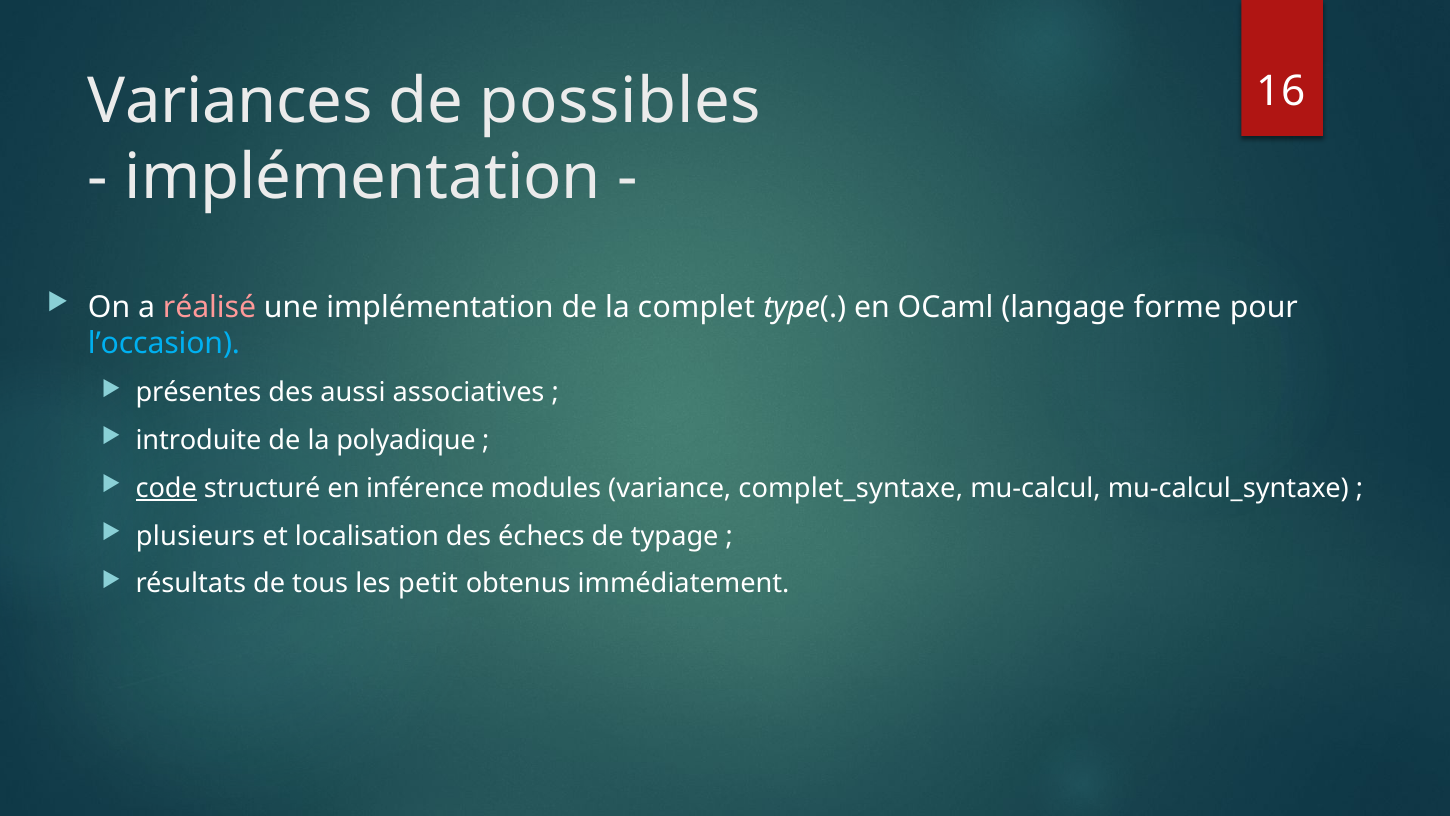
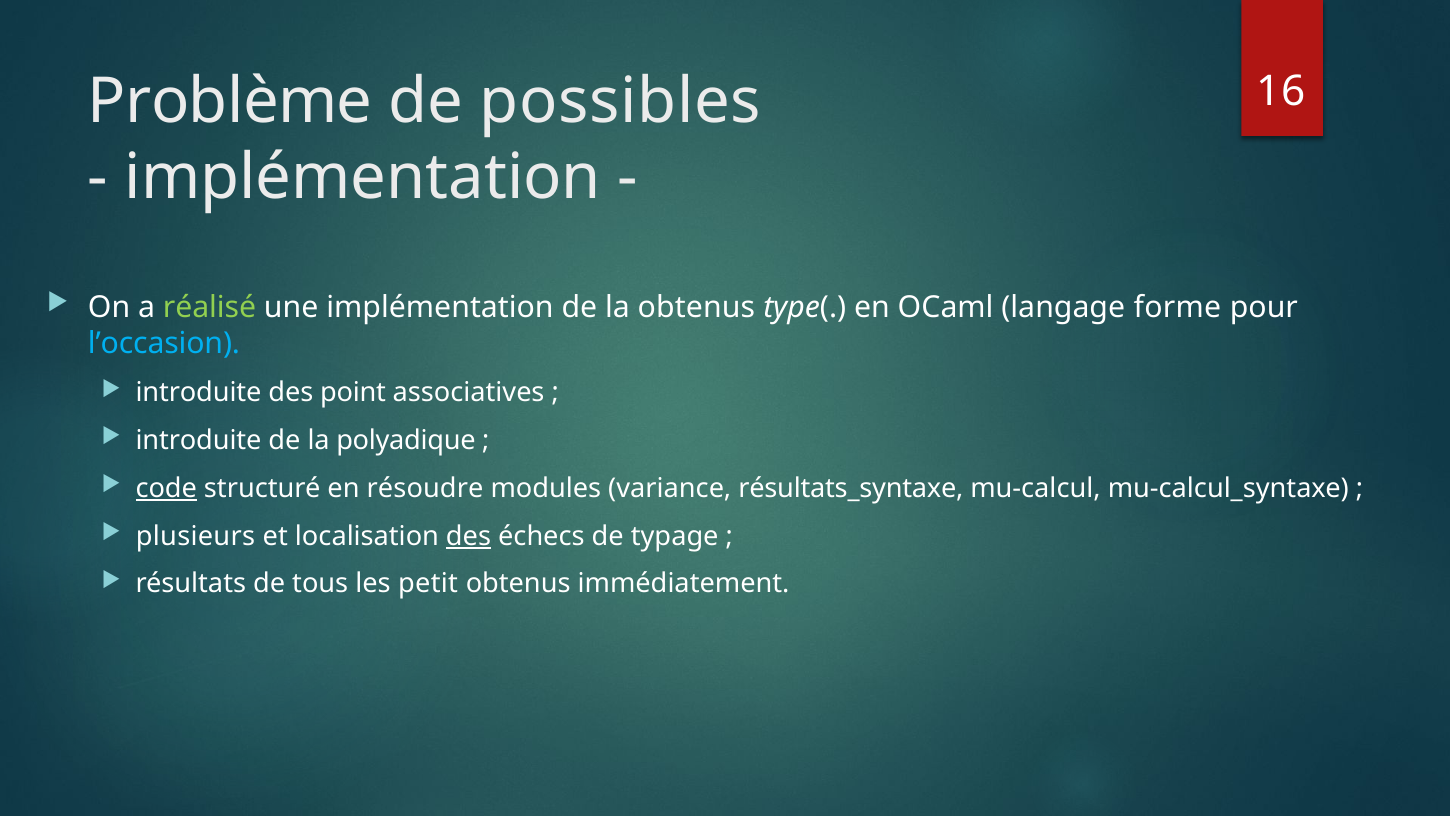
Variances: Variances -> Problème (230, 102)
réalisé colour: pink -> light green (210, 307)
la complet: complet -> obtenus (696, 307)
présentes: présentes -> introduite (198, 393)
aussi: aussi -> point (353, 393)
inférence: inférence -> résoudre (425, 488)
complet_syntaxe: complet_syntaxe -> résultats_syntaxe (851, 488)
des underline: none -> present (469, 536)
